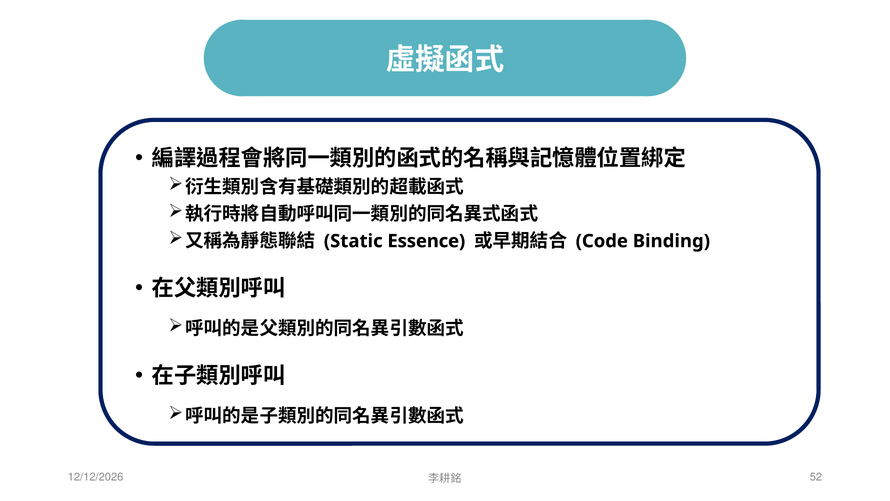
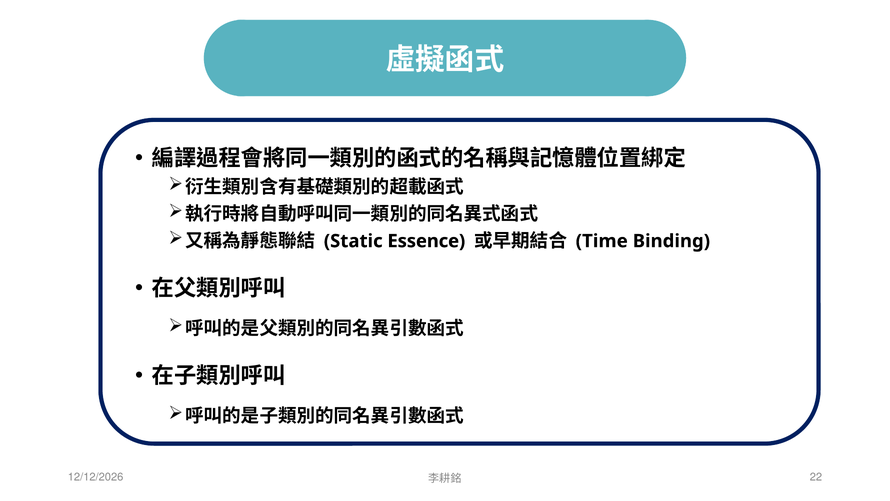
Code: Code -> Time (602, 241)
52: 52 -> 22 (816, 477)
